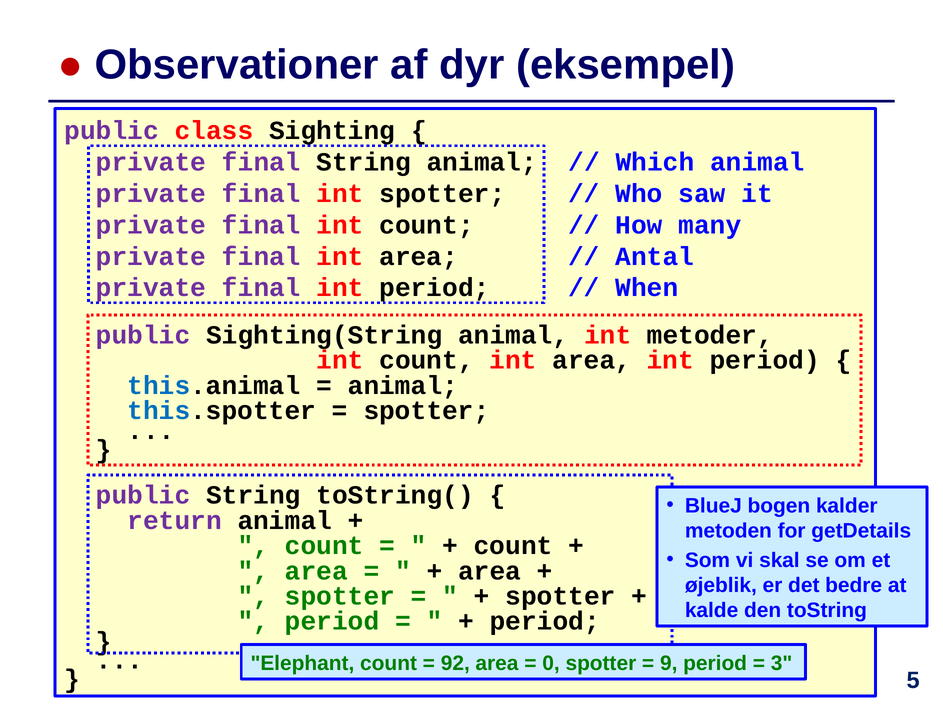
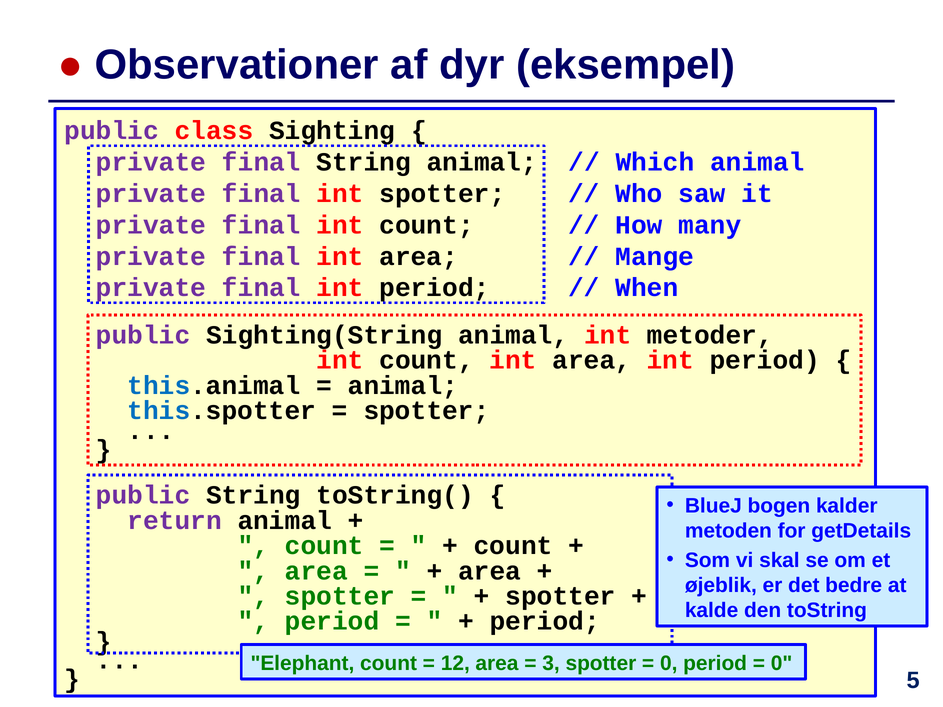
Antal: Antal -> Mange (655, 257)
92: 92 -> 12 (455, 663)
0: 0 -> 3 (551, 663)
9: 9 -> 0 (669, 663)
3: 3 -> 0 (782, 663)
